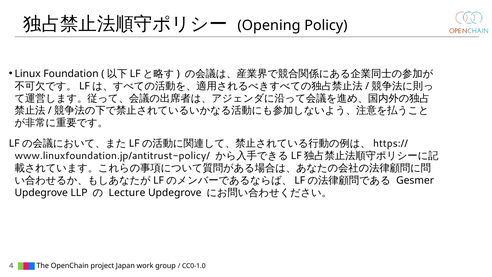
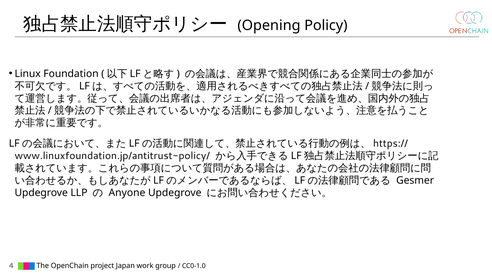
Lecture: Lecture -> Anyone (127, 193)
